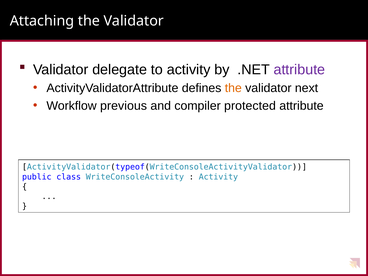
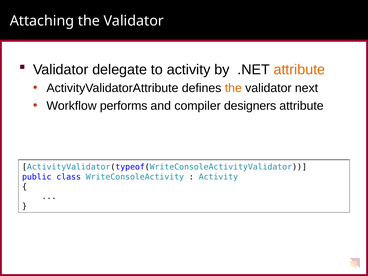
attribute colour: purple -> orange (299, 70)
previous: previous -> performs (124, 106)
protected: protected -> designers (250, 106)
